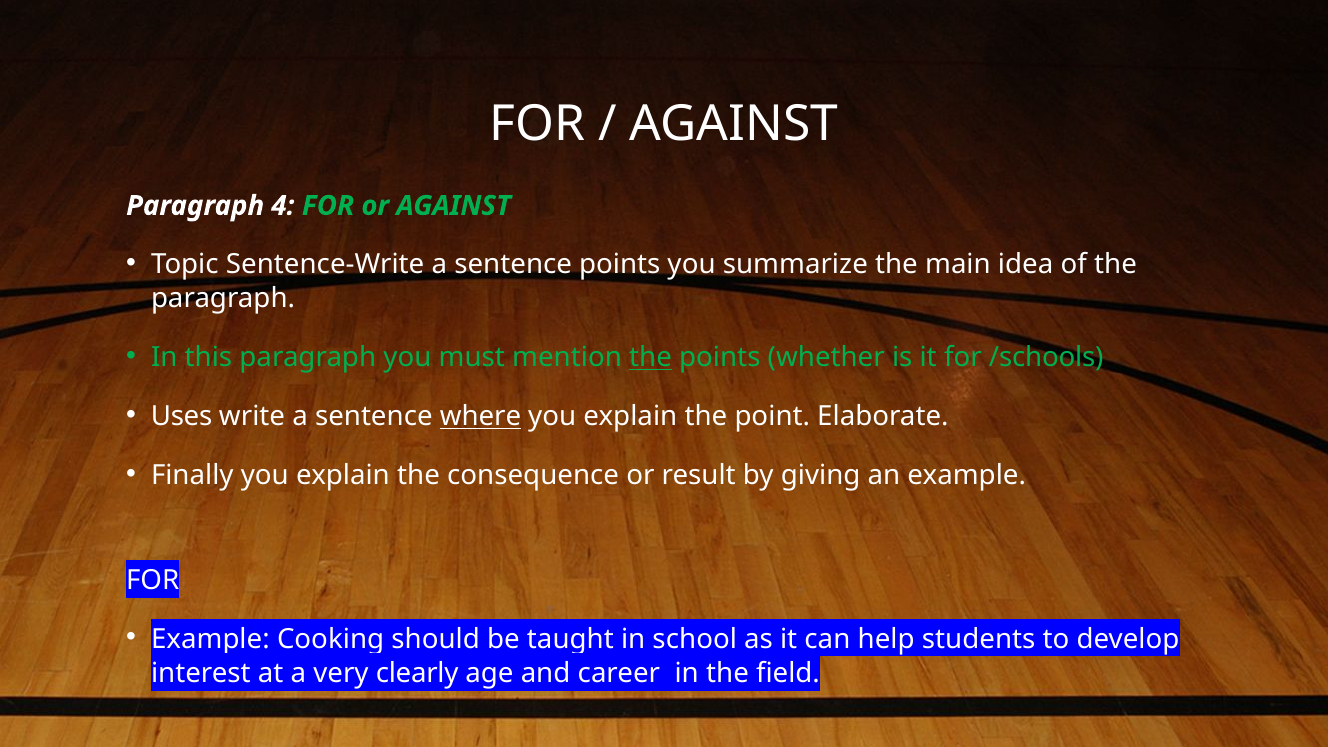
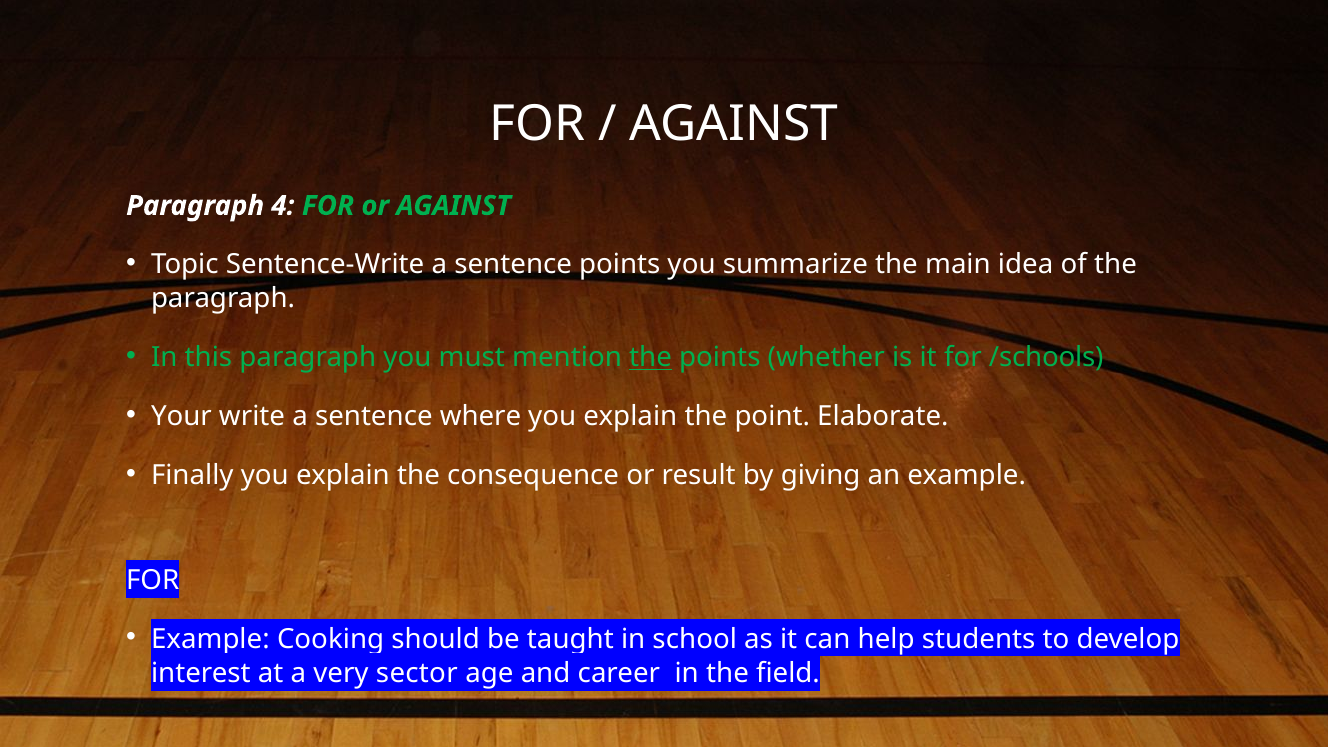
Uses: Uses -> Your (181, 417)
where underline: present -> none (480, 417)
clearly: clearly -> sector (417, 673)
